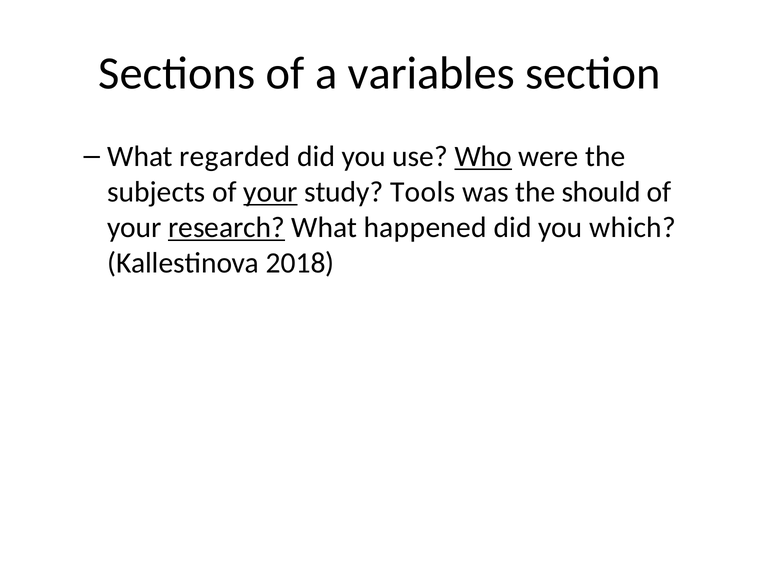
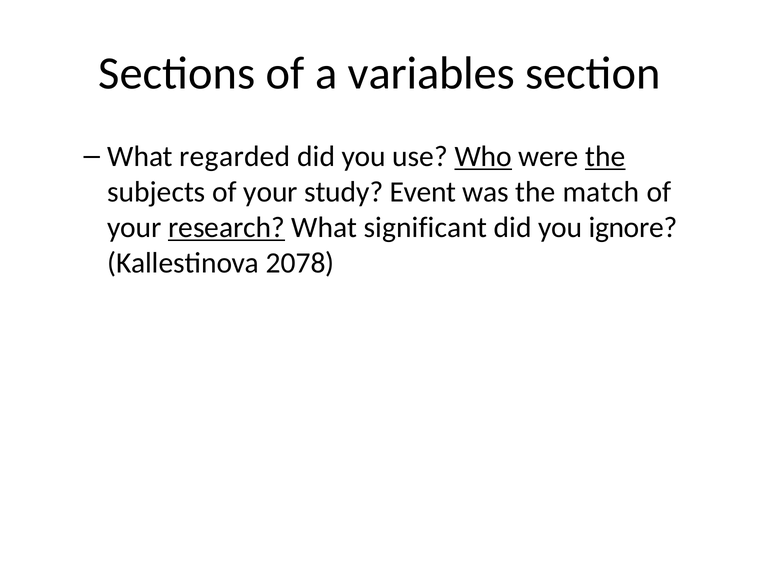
the underline: none -> present (605, 157)
your underline: present -> none (271, 192)
Tools: Tools -> Event (423, 192)
should: should -> match (601, 192)
happened: happened -> significant (425, 228)
which: which -> ignore (633, 228)
2018: 2018 -> 2078 (300, 263)
